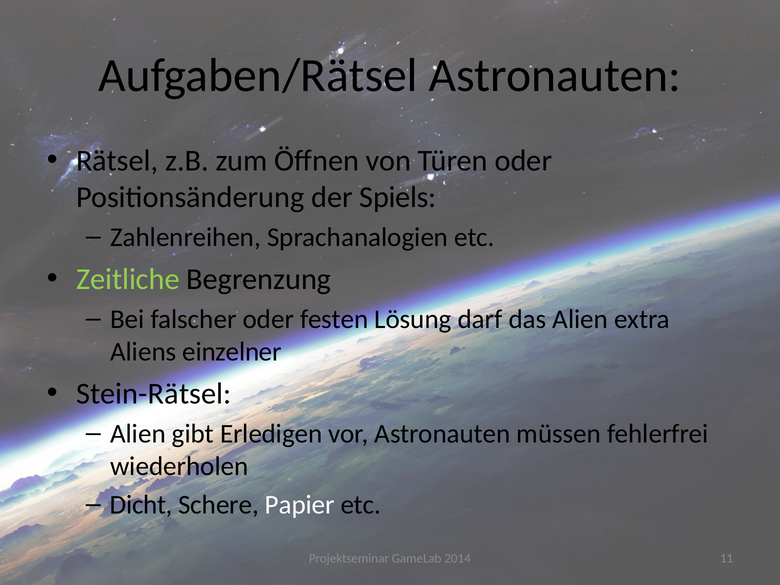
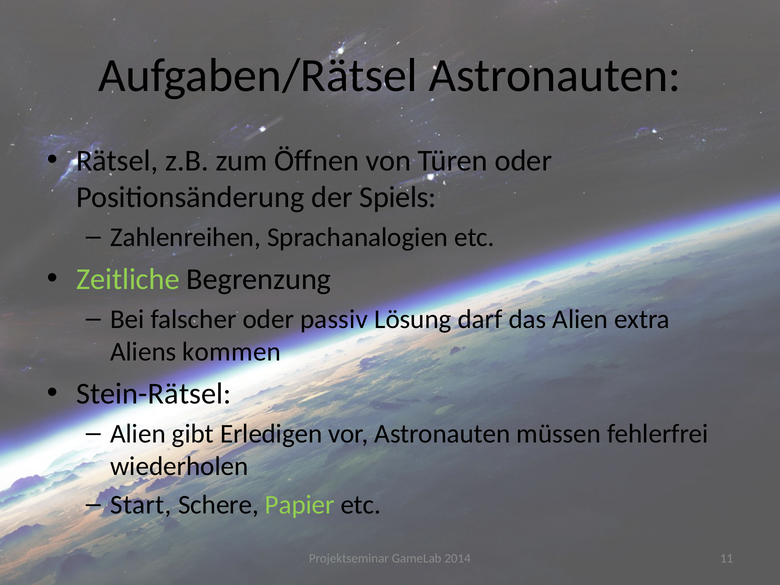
festen: festen -> passiv (334, 319)
einzelner: einzelner -> kommen (232, 352)
Dicht: Dicht -> Start (141, 505)
Papier colour: white -> light green (300, 505)
